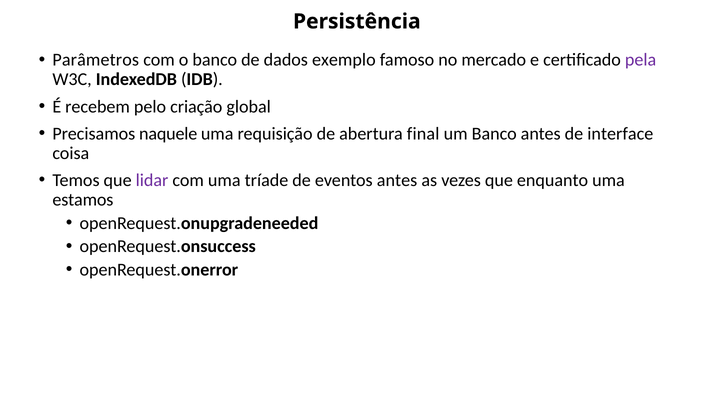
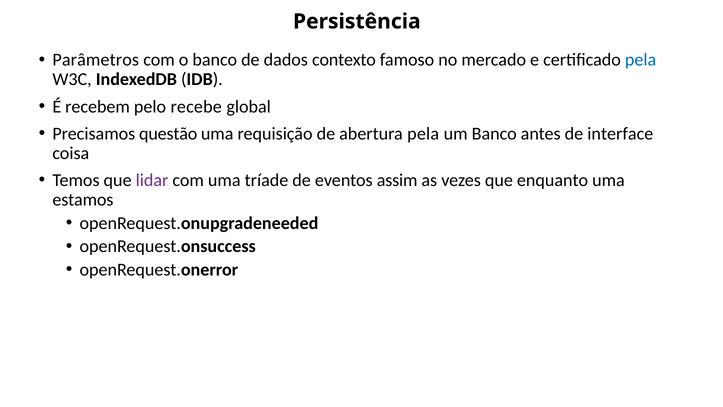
exemplo: exemplo -> contexto (344, 60)
pela colour: purple -> blue (641, 60)
criação: criação -> recebe (196, 106)
naquele: naquele -> questão (168, 134)
abertura final: final -> pela (423, 134)
eventos antes: antes -> assim (397, 180)
